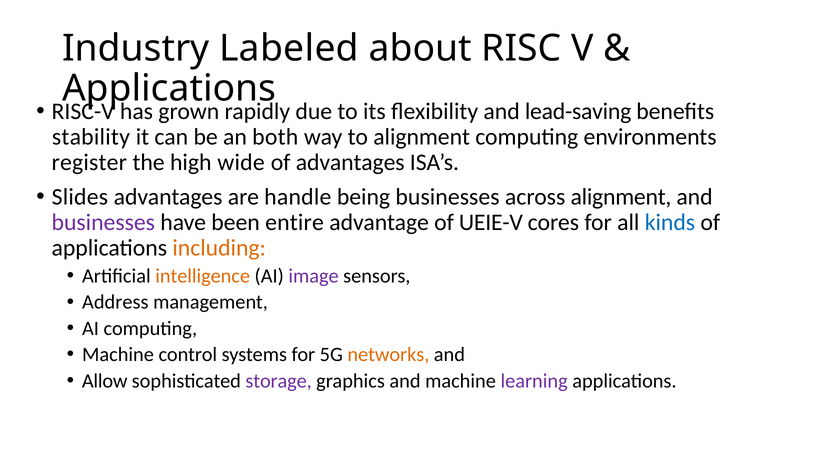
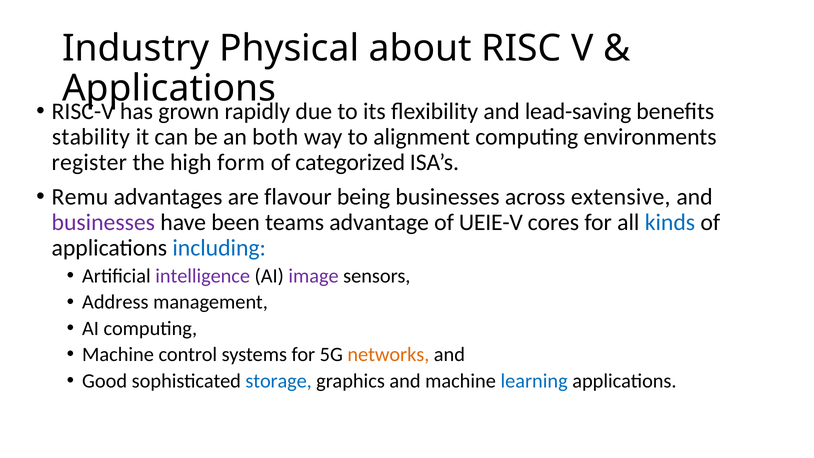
Labeled: Labeled -> Physical (289, 48)
wide: wide -> form (241, 163)
of advantages: advantages -> categorized (350, 163)
Slides: Slides -> Remu (80, 197)
handle: handle -> flavour (298, 197)
across alignment: alignment -> extensive (621, 197)
entire: entire -> teams (295, 222)
including colour: orange -> blue (219, 248)
intelligence colour: orange -> purple (203, 276)
Allow: Allow -> Good (105, 381)
storage colour: purple -> blue (279, 381)
learning colour: purple -> blue (534, 381)
